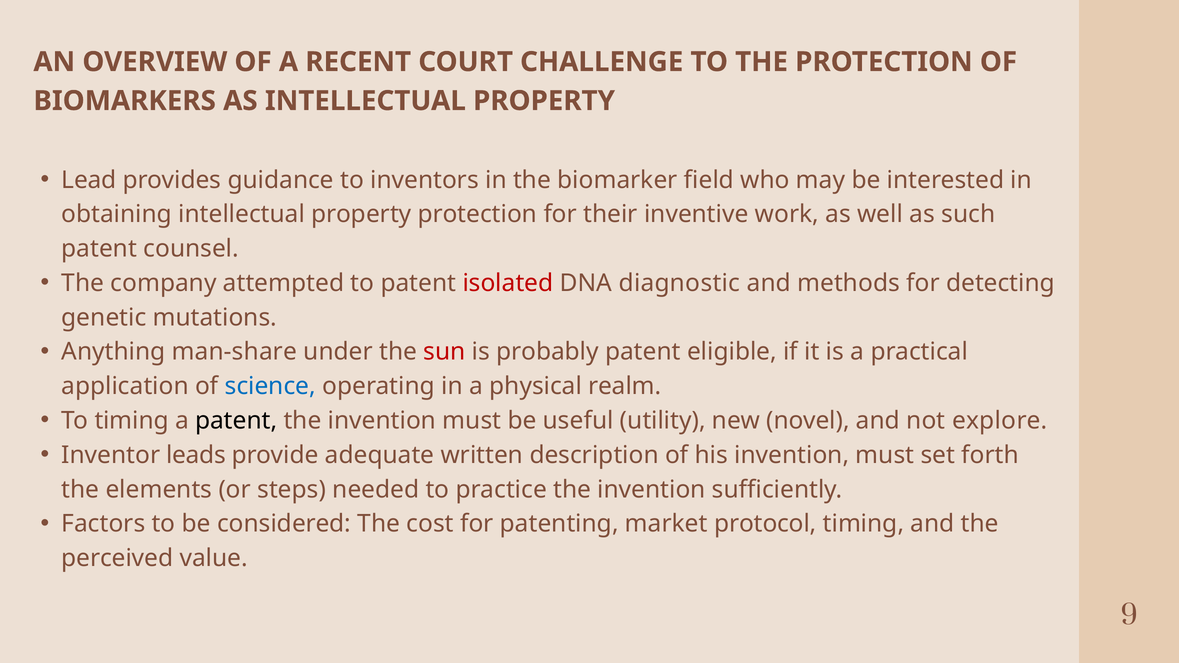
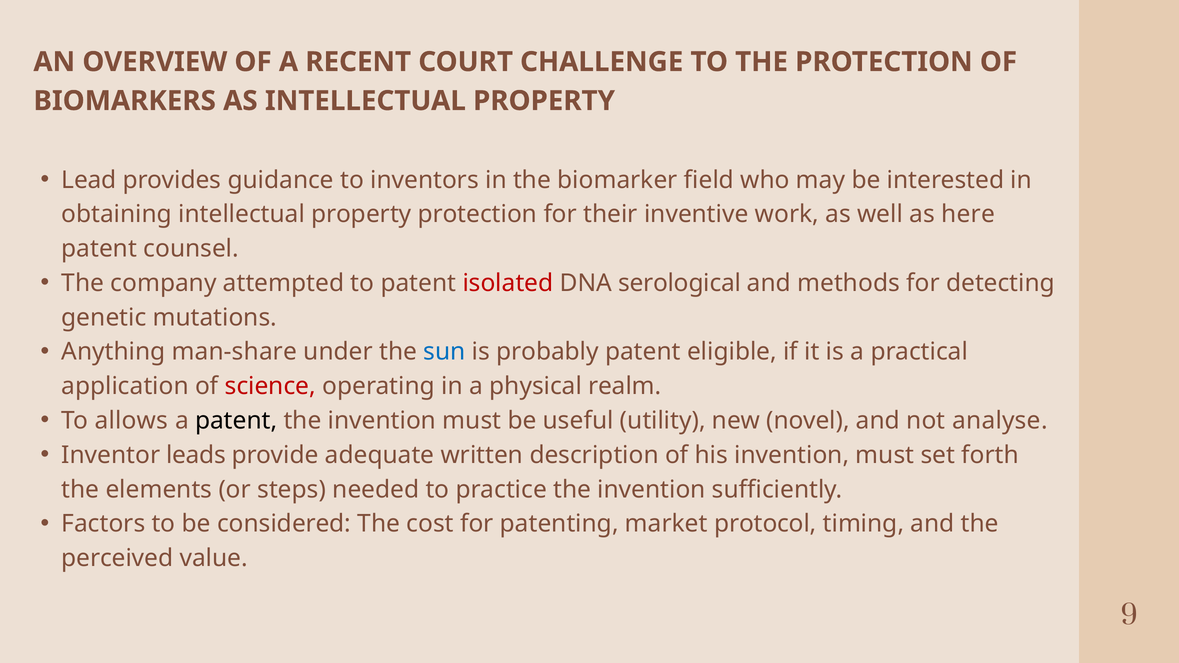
such: such -> here (968, 214)
diagnostic: diagnostic -> serological (680, 283)
sun colour: red -> blue (445, 352)
science colour: blue -> red (270, 386)
To timing: timing -> allows (131, 421)
explore: explore -> analyse (1000, 421)
